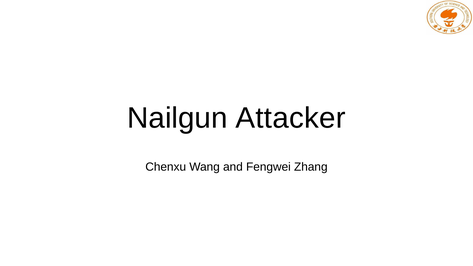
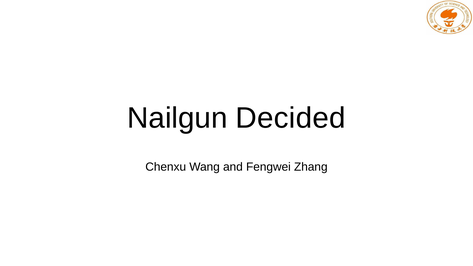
Attacker: Attacker -> Decided (291, 118)
